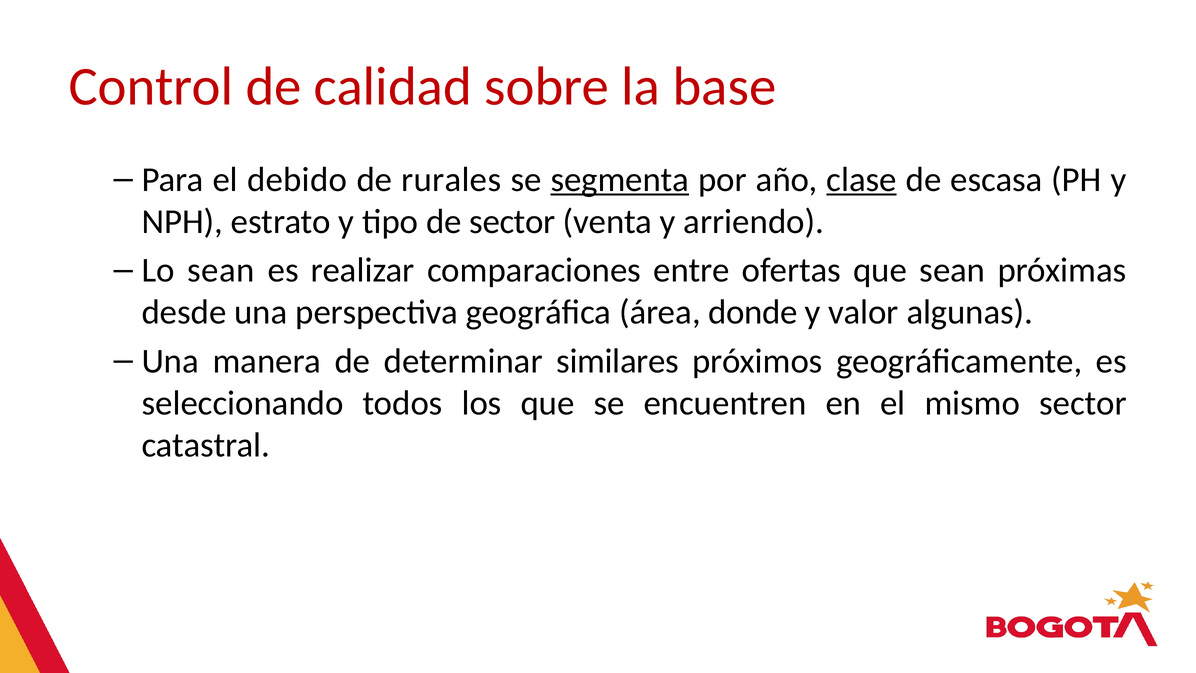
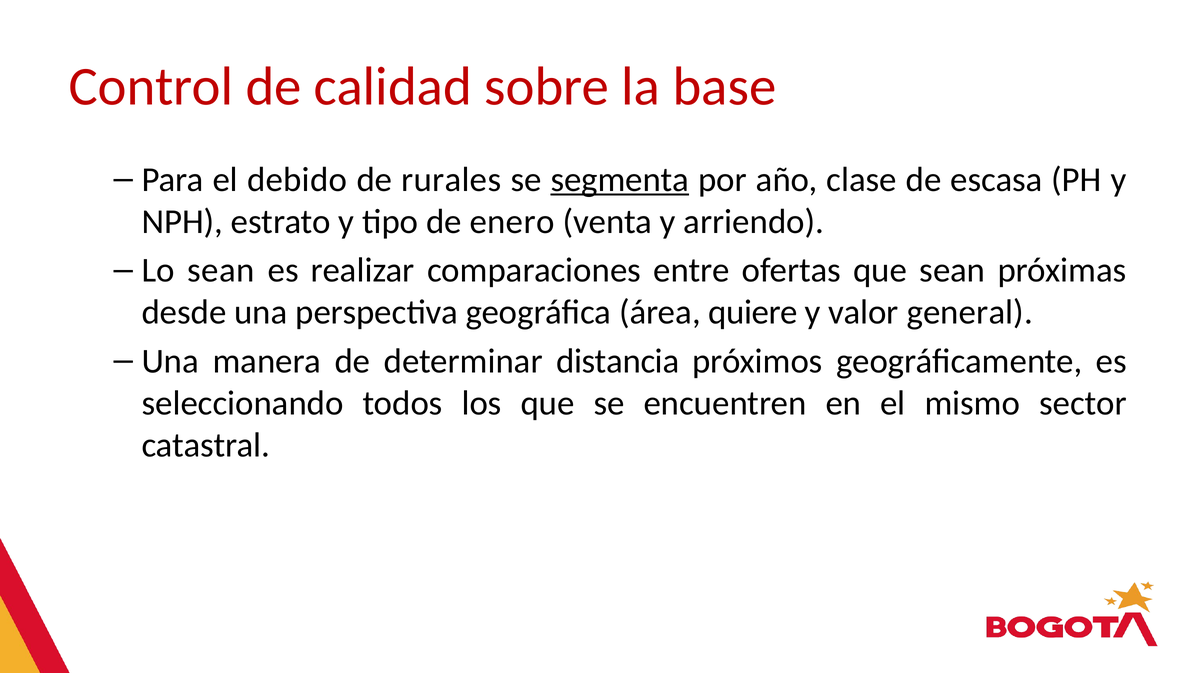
clase underline: present -> none (862, 180)
de sector: sector -> enero (512, 221)
donde: donde -> quiere (753, 312)
algunas: algunas -> general (970, 312)
similares: similares -> distancia (618, 361)
